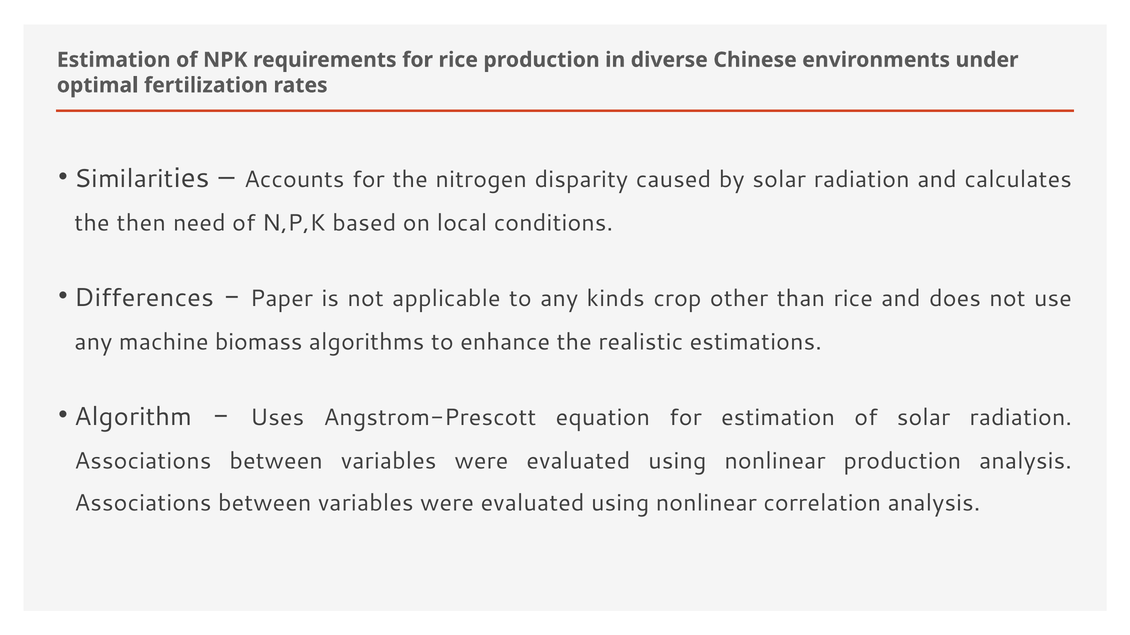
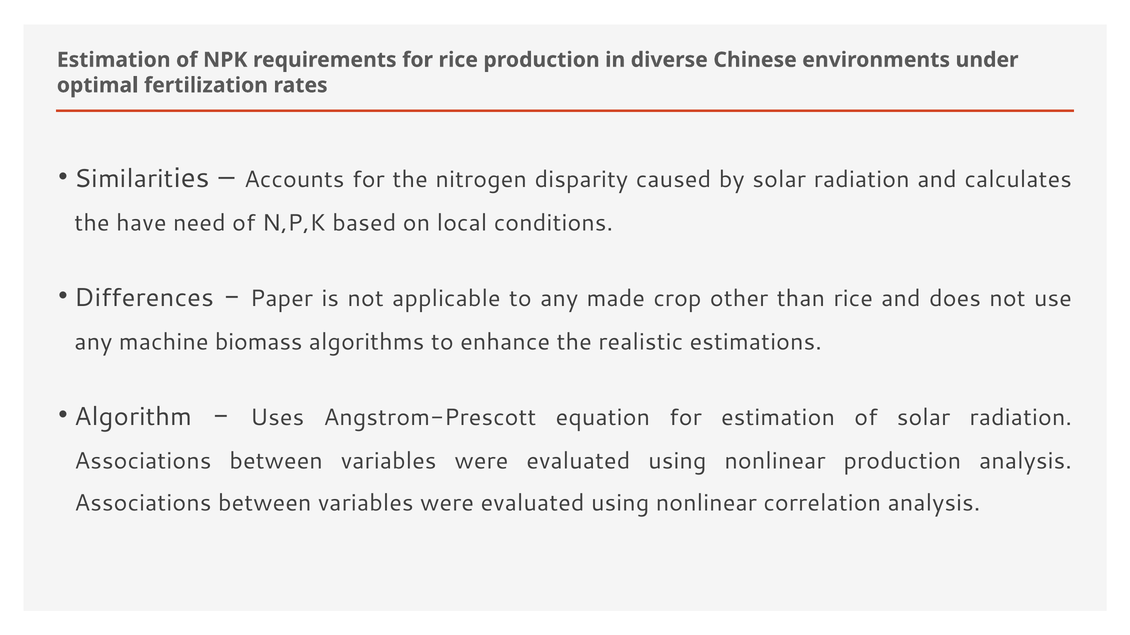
then: then -> have (141, 223)
kinds: kinds -> made (616, 299)
